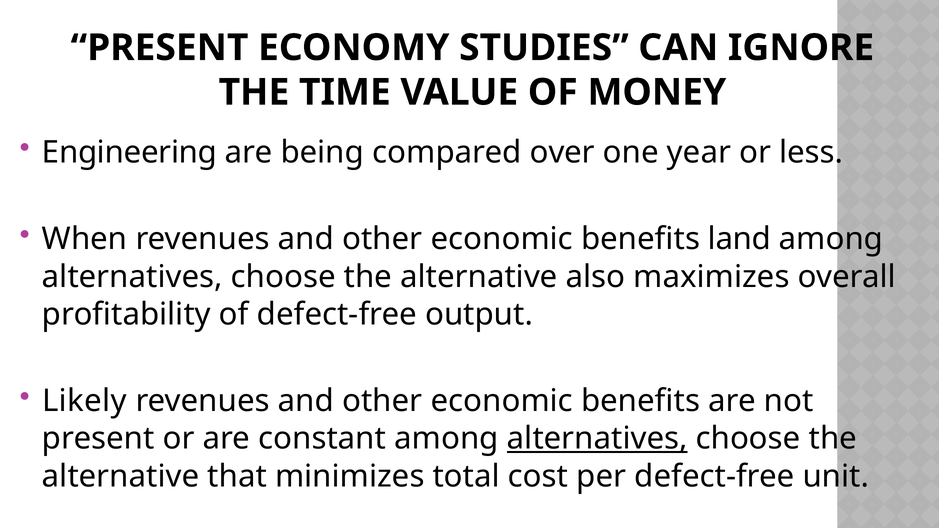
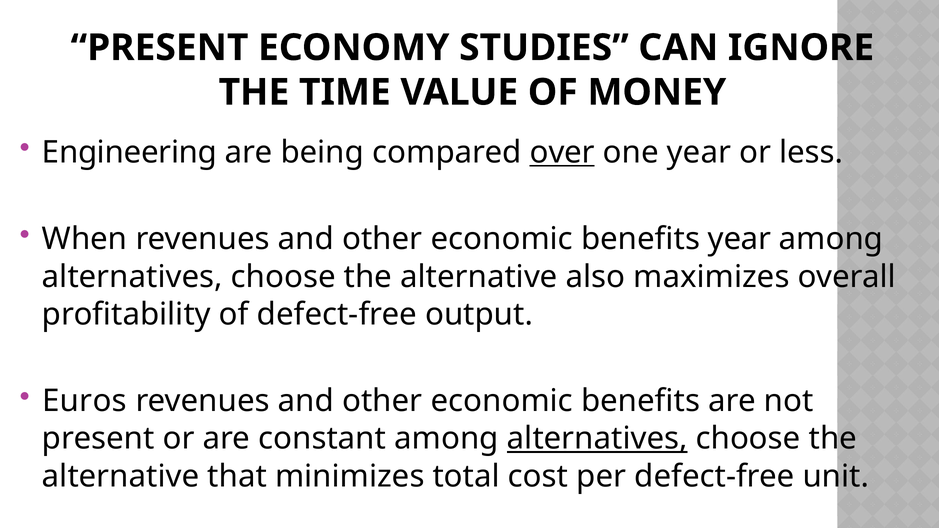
over underline: none -> present (562, 152)
benefits land: land -> year (740, 239)
Likely: Likely -> Euros (84, 401)
